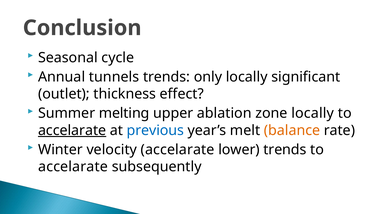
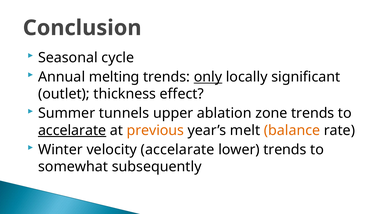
tunnels: tunnels -> melting (114, 77)
only underline: none -> present (208, 77)
melting: melting -> tunnels (124, 113)
zone locally: locally -> trends (313, 113)
previous colour: blue -> orange (155, 130)
accelarate: accelarate -> somewhat (73, 167)
